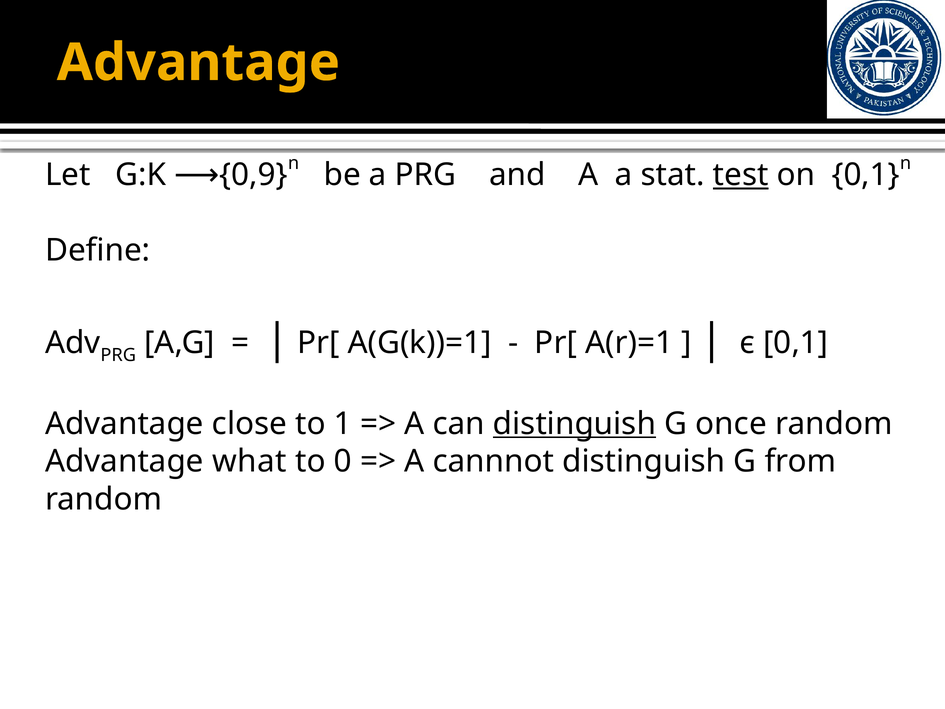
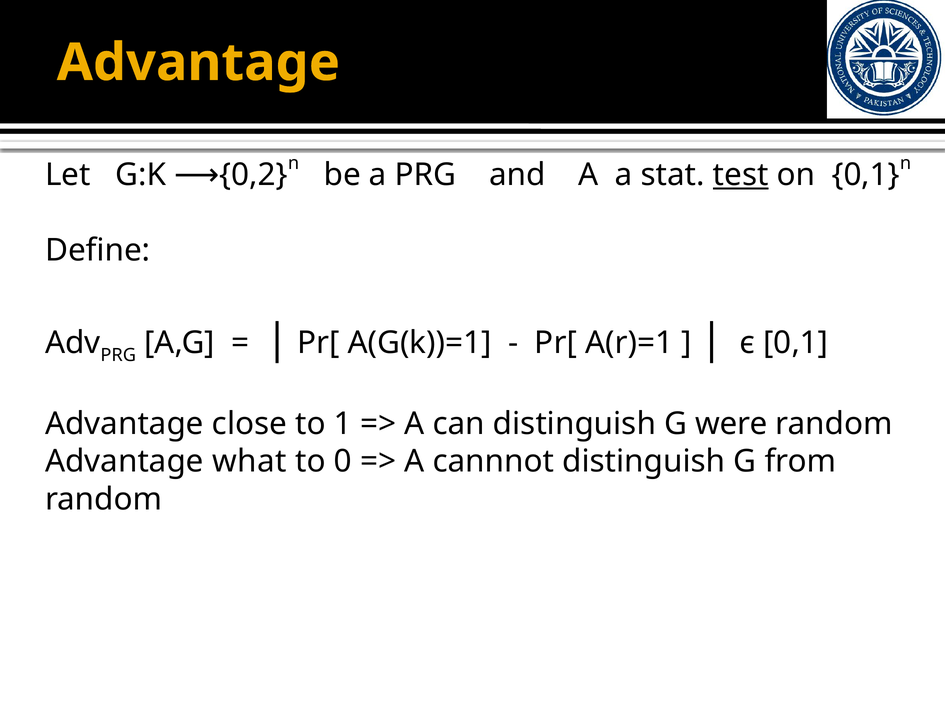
0,9: 0,9 -> 0,2 (254, 175)
distinguish underline: present -> none (575, 424)
once: once -> were (731, 424)
